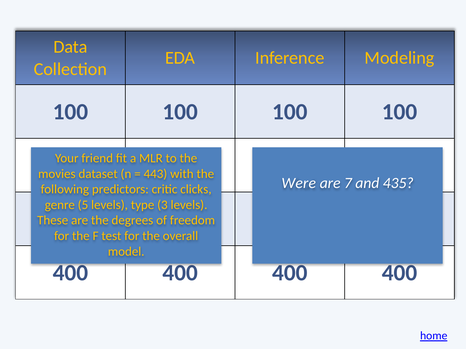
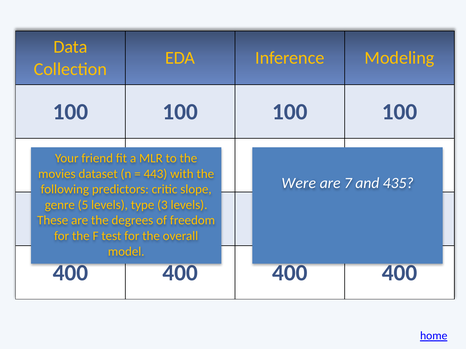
clicks: clicks -> slope (196, 190)
